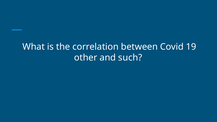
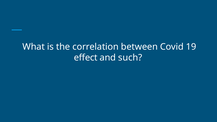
other: other -> effect (86, 58)
